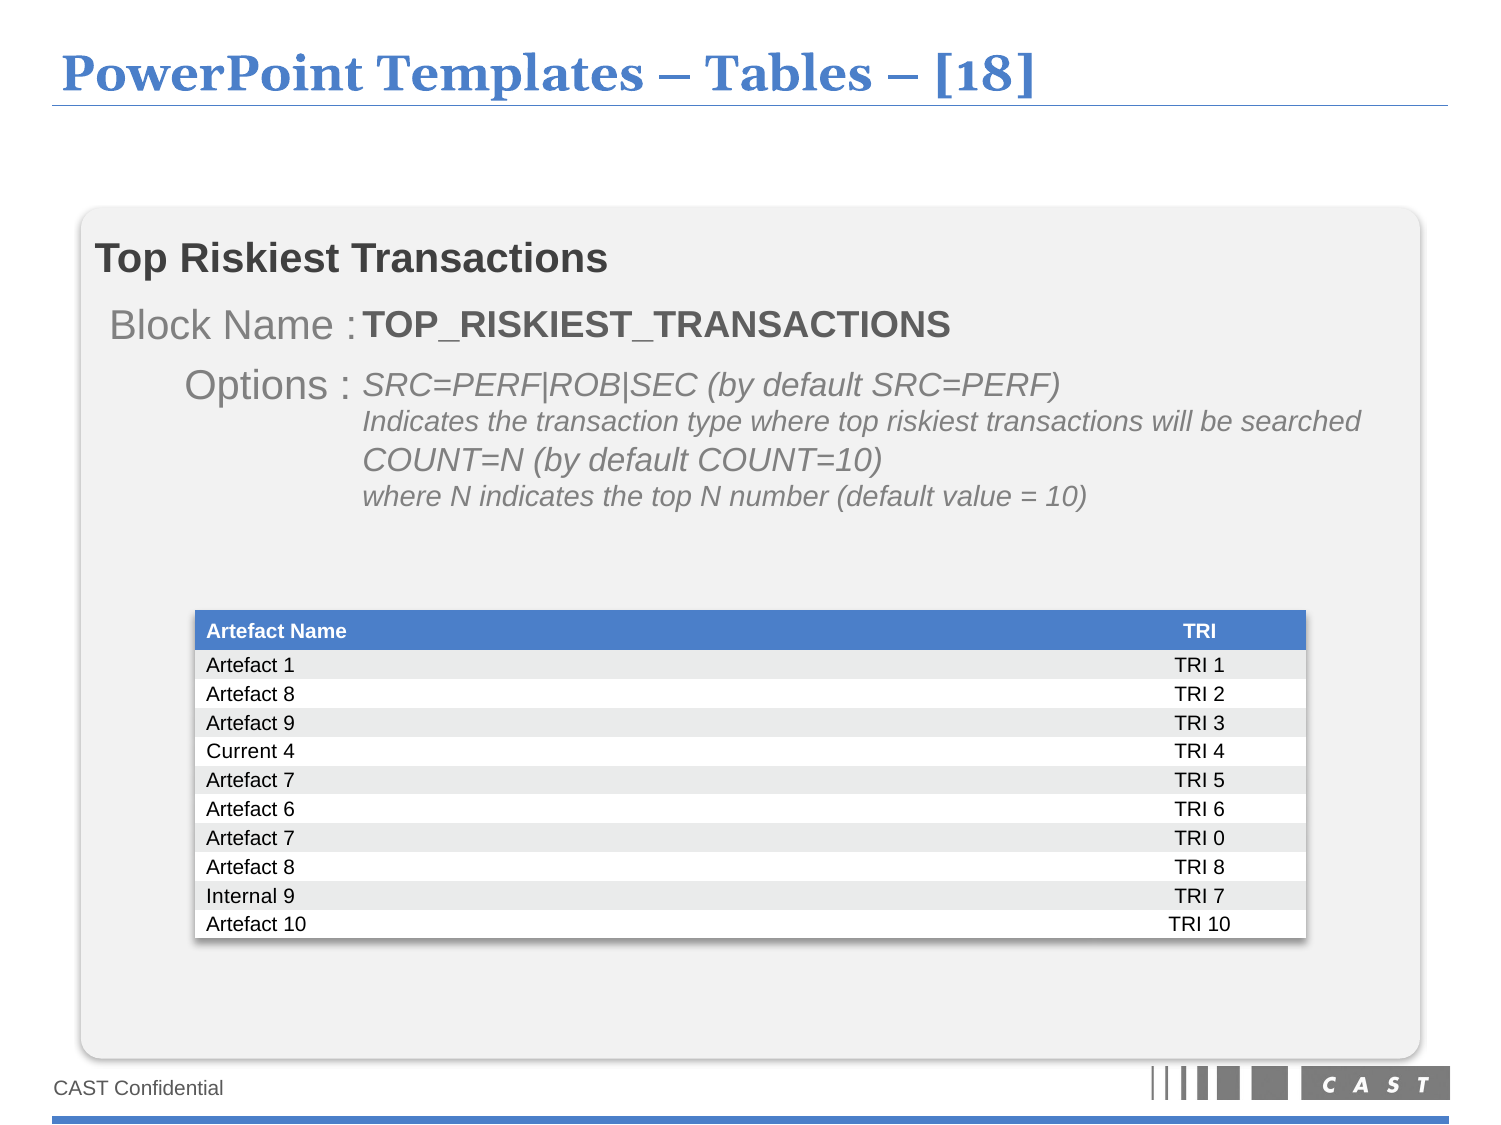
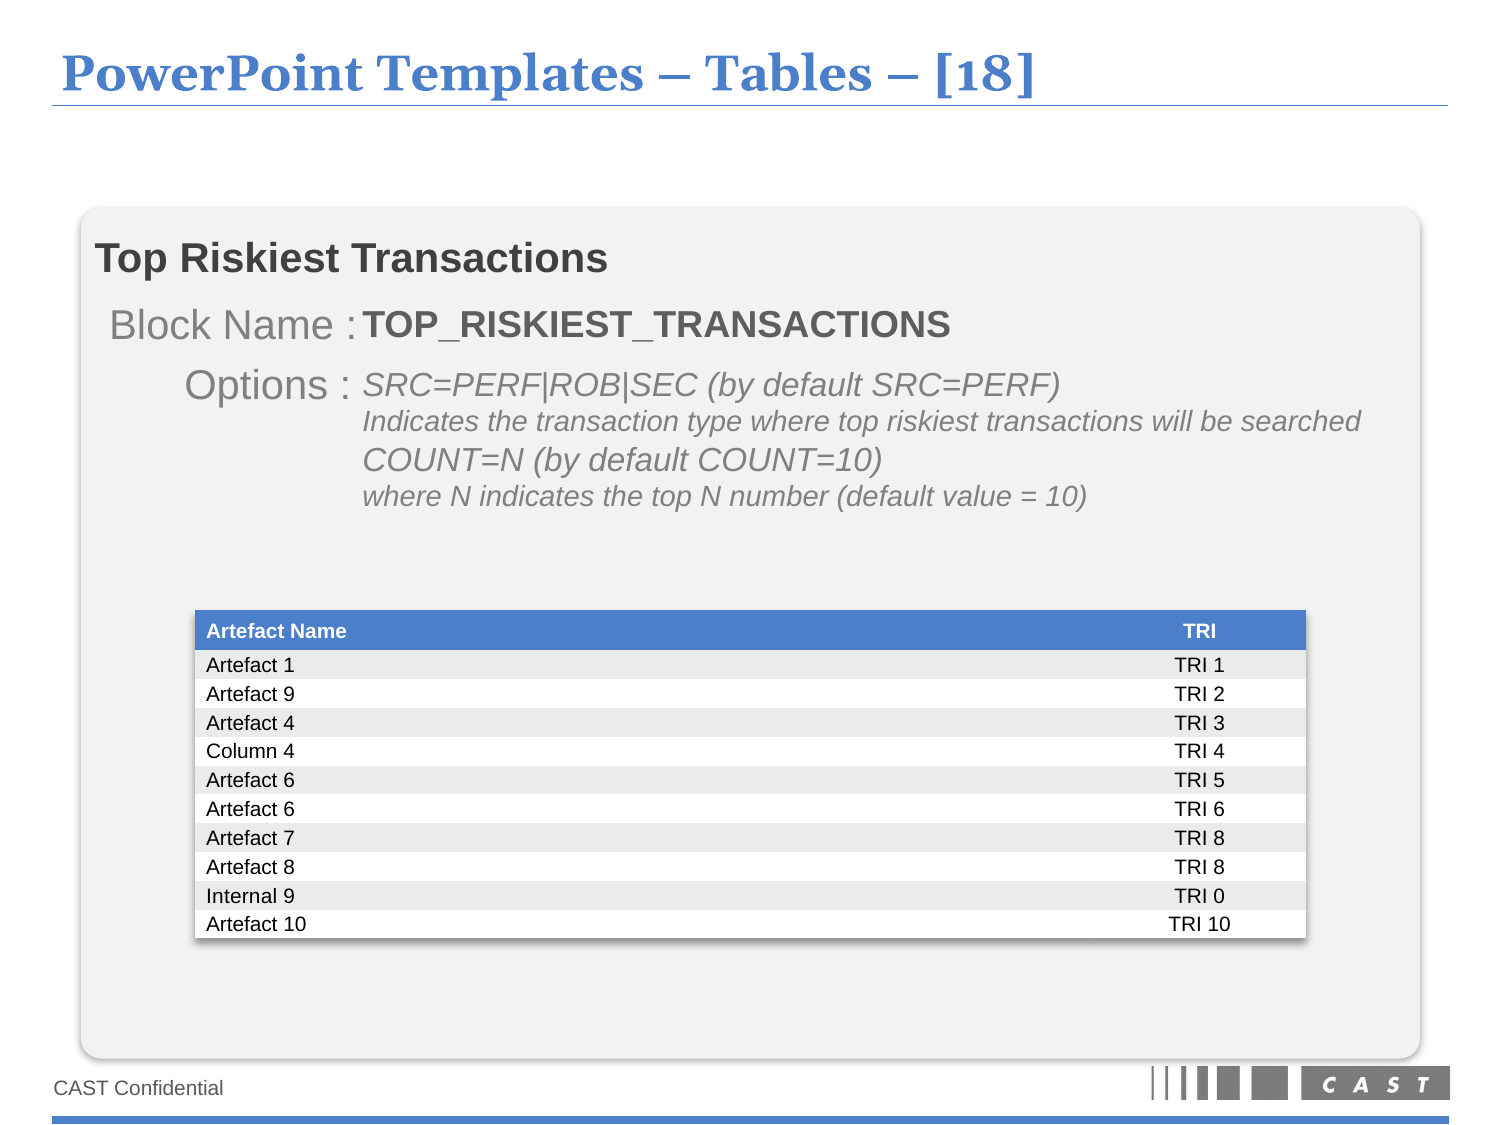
8: 8 -> 9 (289, 695)
Artefact 9: 9 -> 4 (289, 724)
Current: Current -> Column (242, 753)
7: 7 -> 6 (289, 781)
7 TRI 0: 0 -> 8 (1219, 839)
TRI 7: 7 -> 0 (1219, 897)
